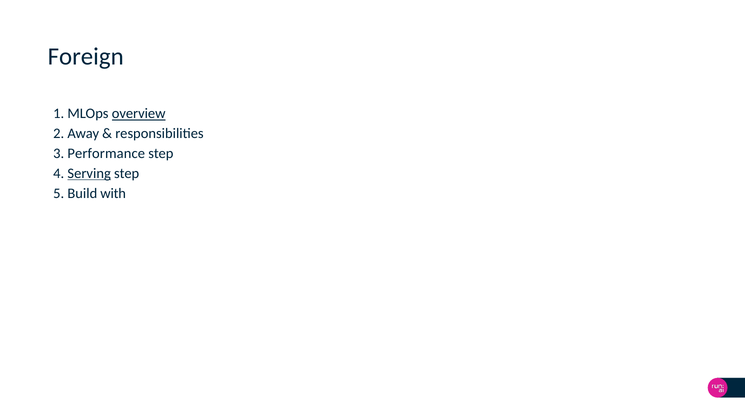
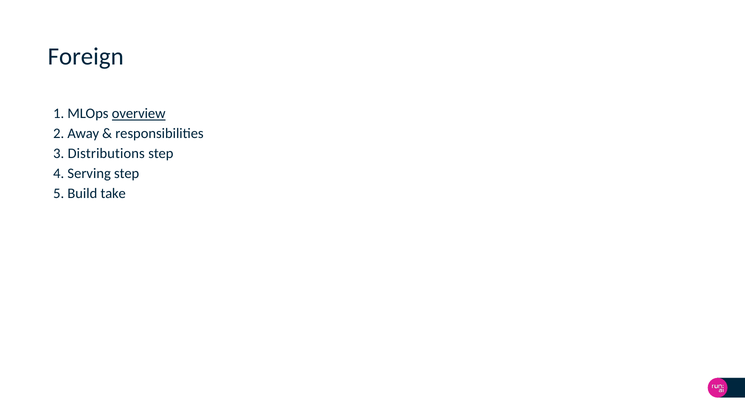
Performance: Performance -> Distributions (106, 154)
Serving underline: present -> none (89, 174)
with: with -> take (113, 194)
